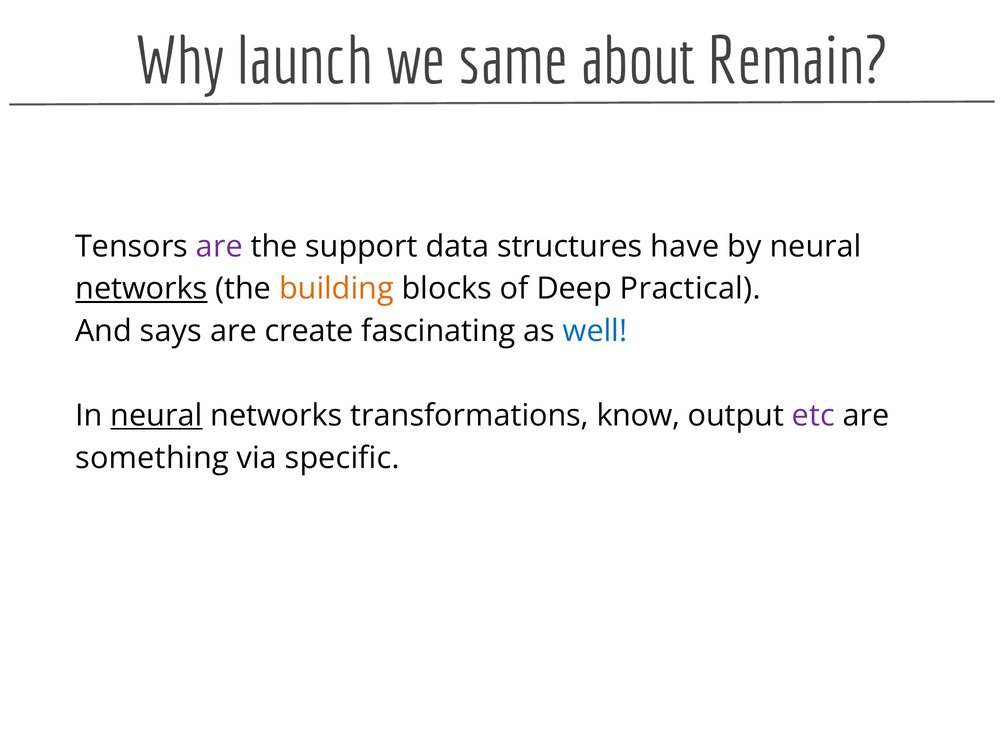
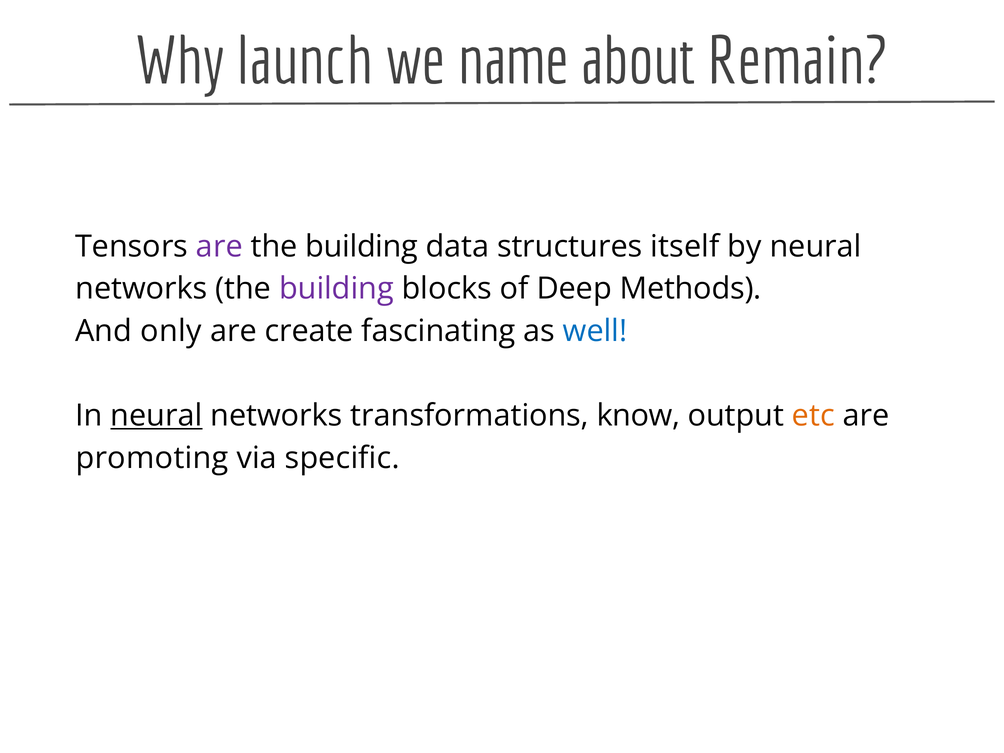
same: same -> name (514, 62)
support: support -> building (362, 246)
have: have -> itself (685, 246)
networks underline: present -> none (141, 289)
building colour: orange -> purple (336, 289)
Practical: Practical -> Methods (691, 289)
says: says -> only (171, 331)
etc colour: purple -> orange (813, 416)
something: something -> promoting (152, 458)
